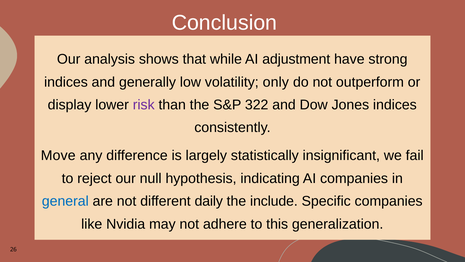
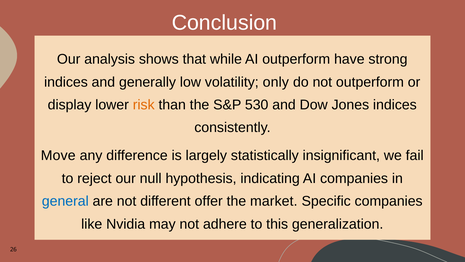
AI adjustment: adjustment -> outperform (296, 59)
risk colour: purple -> orange (144, 105)
322: 322 -> 530 (257, 105)
daily: daily -> offer (209, 201)
include: include -> market (274, 201)
